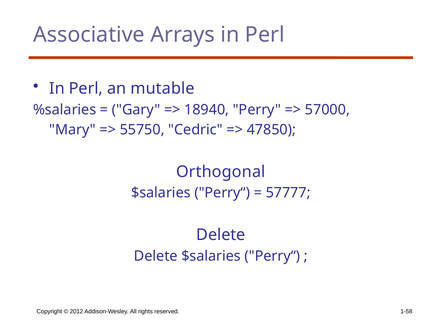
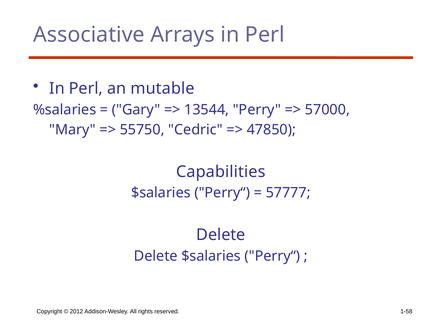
18940: 18940 -> 13544 (207, 109)
Orthogonal: Orthogonal -> Capabilities (221, 171)
